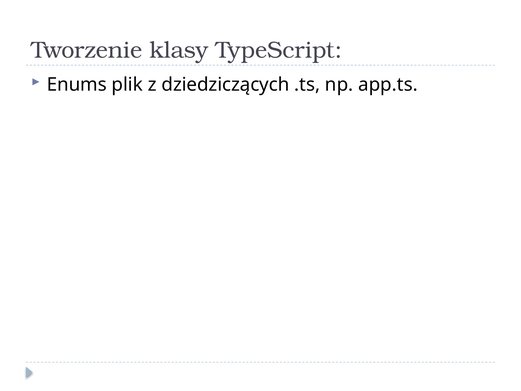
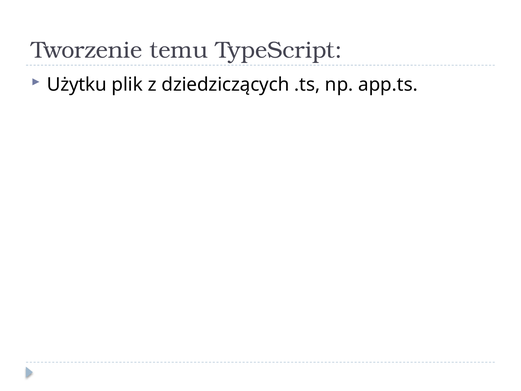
klasy: klasy -> temu (179, 50)
Enums: Enums -> Użytku (77, 85)
